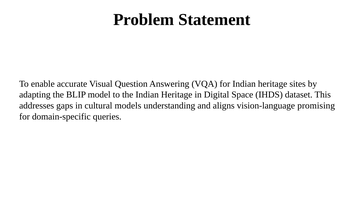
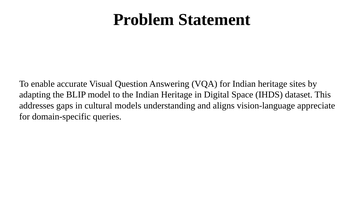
promising: promising -> appreciate (316, 106)
